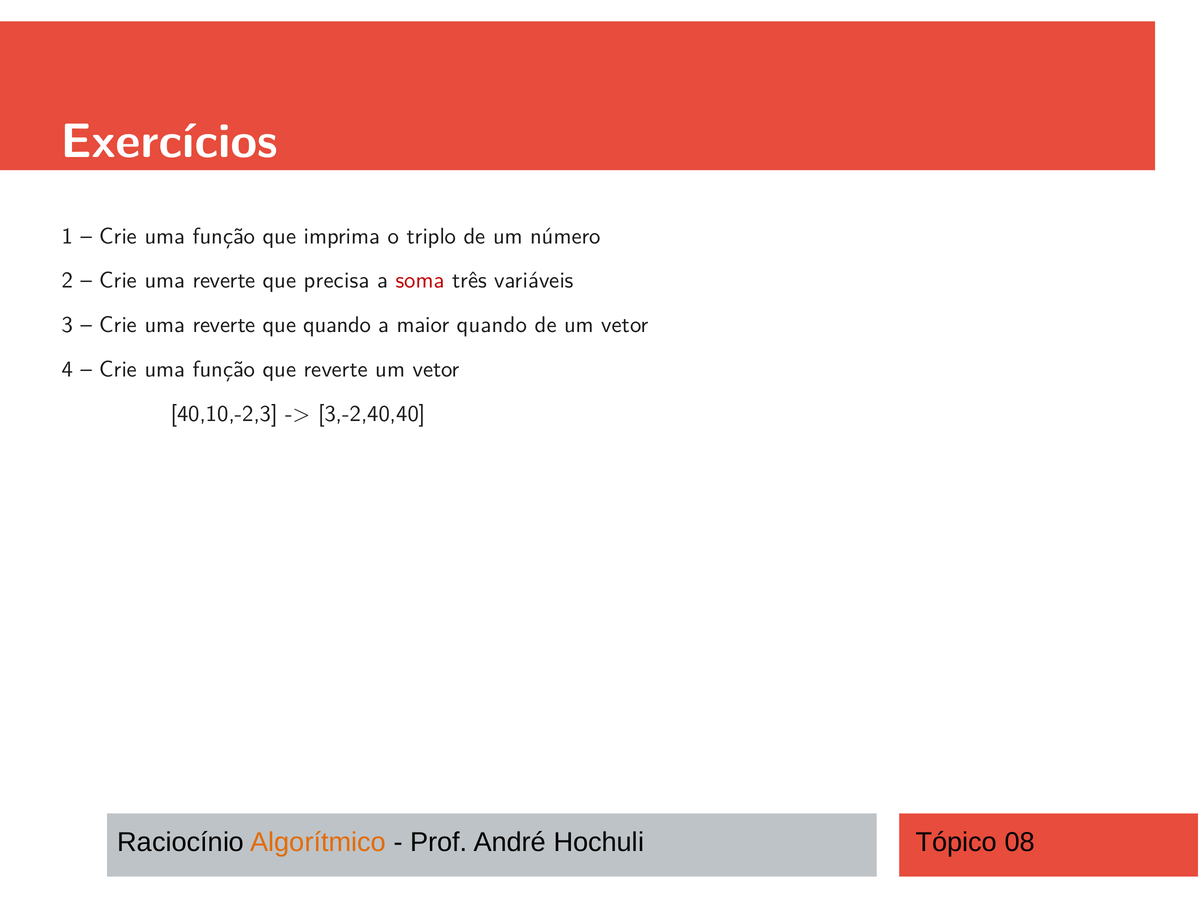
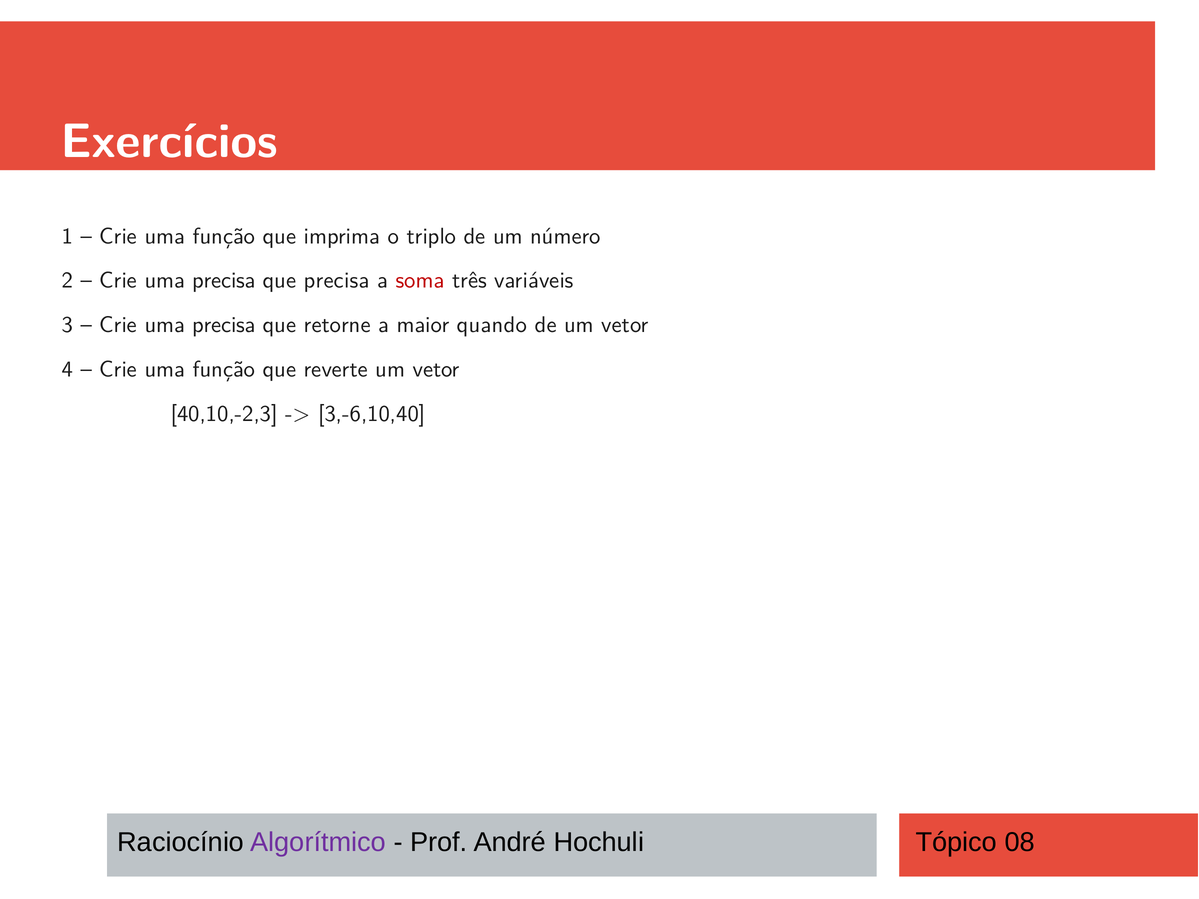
reverte: reverte -> precisa (224, 281)
reverte: reverte -> precisa (224, 325)
que quando: quando -> retorne (337, 325)
3,-2,40,40: 3,-2,40,40 -> 3,-6,10,40 (372, 414)
Algorítmico colour: orange -> purple (318, 843)
